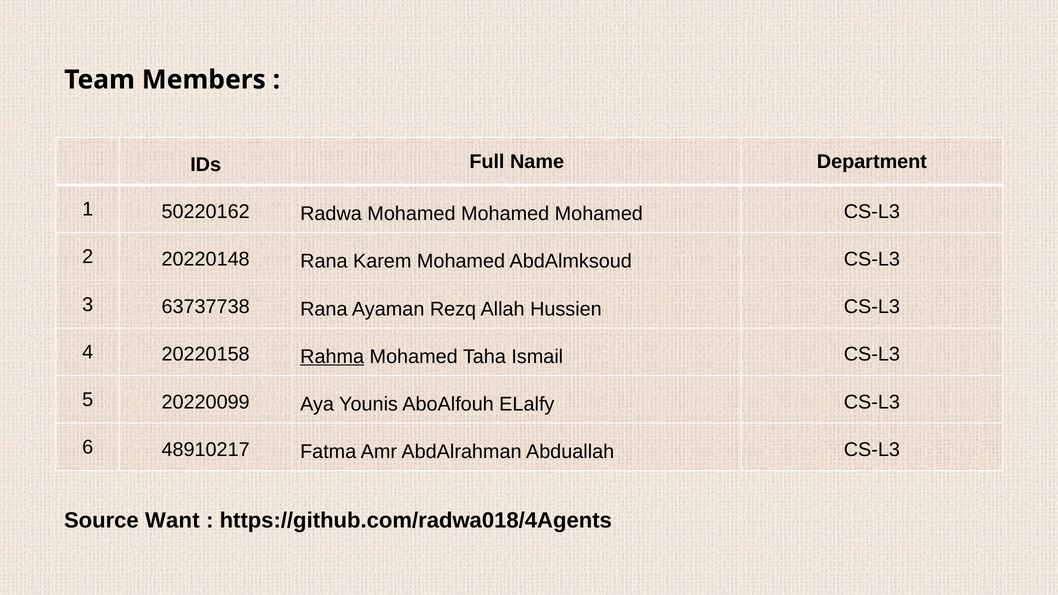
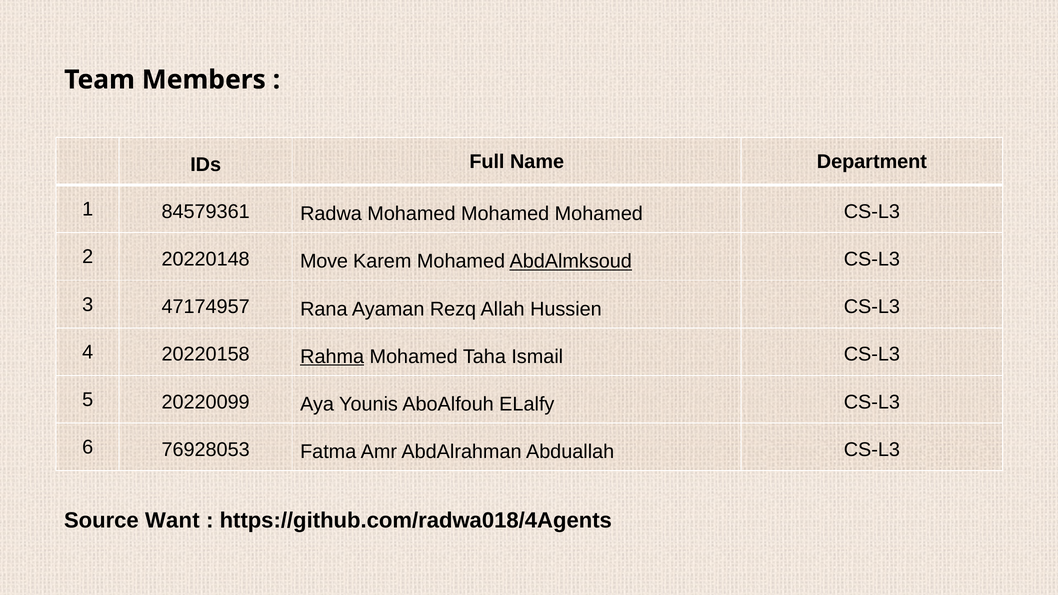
50220162: 50220162 -> 84579361 (206, 212)
20220148 Rana: Rana -> Move (324, 261)
AbdAlmksoud underline: none -> present (571, 261)
63737738: 63737738 -> 47174957 (206, 307)
48910217: 48910217 -> 76928053 (206, 450)
